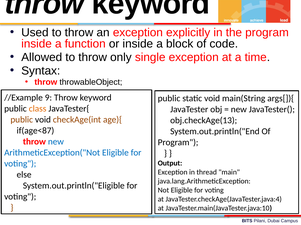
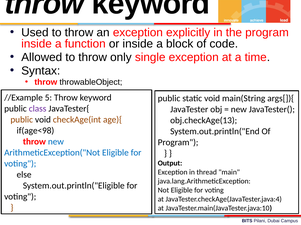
9: 9 -> 5 (48, 98)
class colour: orange -> purple (38, 109)
if(age<87: if(age<87 -> if(age<98 (35, 131)
